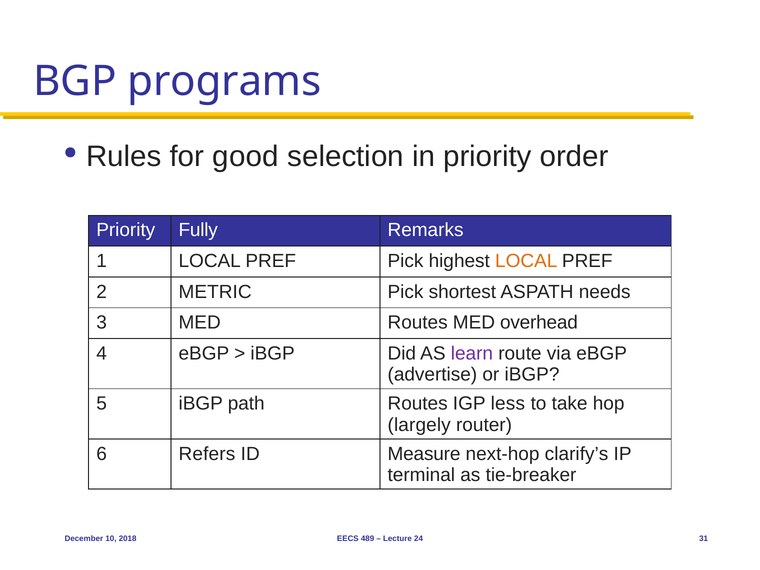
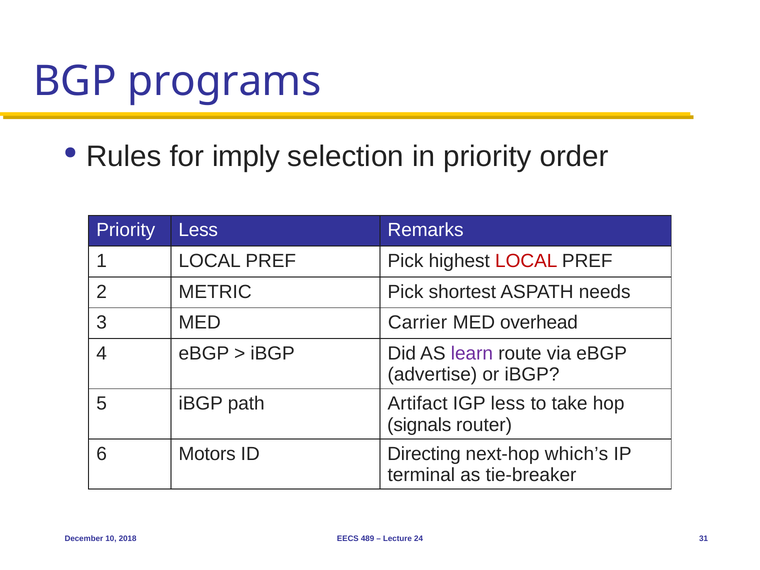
good: good -> imply (246, 157)
Priority Fully: Fully -> Less (198, 230)
LOCAL colour: orange -> red (526, 261)
MED Routes: Routes -> Carrier (418, 323)
path Routes: Routes -> Artifact (418, 404)
largely: largely -> signals (419, 425)
Refers: Refers -> Motors (207, 454)
Measure: Measure -> Directing (424, 454)
clarify’s: clarify’s -> which’s (576, 454)
